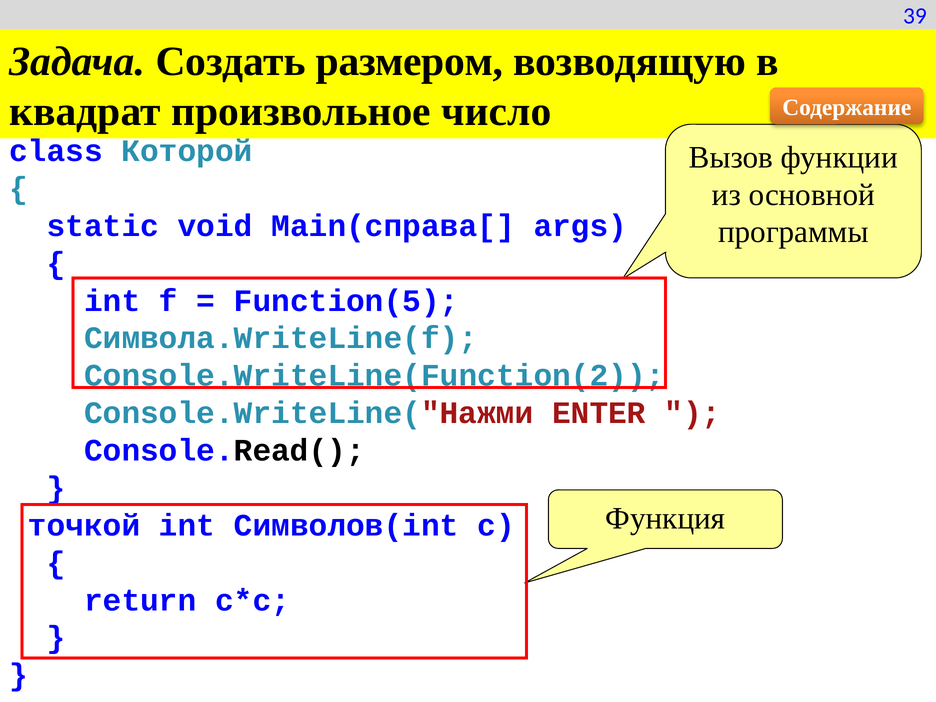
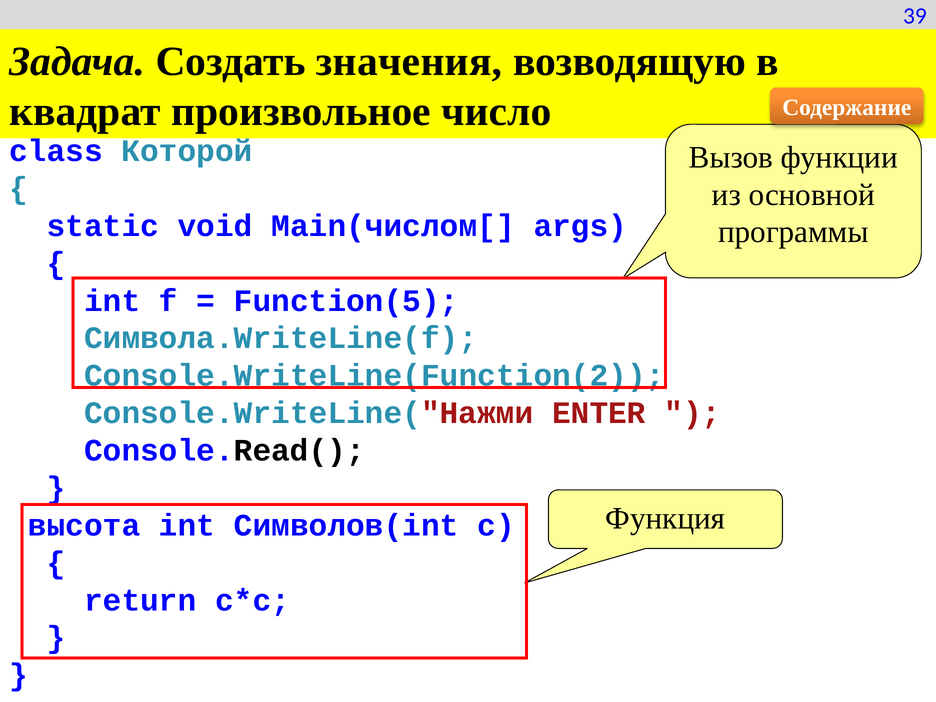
размером: размером -> значения (409, 62)
Main(справа[: Main(справа[ -> Main(числом[ (393, 226)
точкой: точкой -> высота (84, 525)
